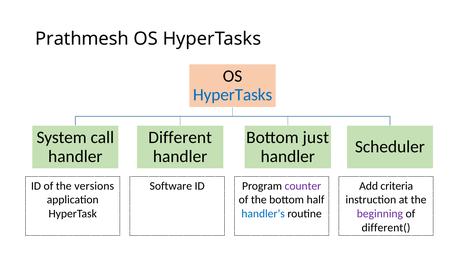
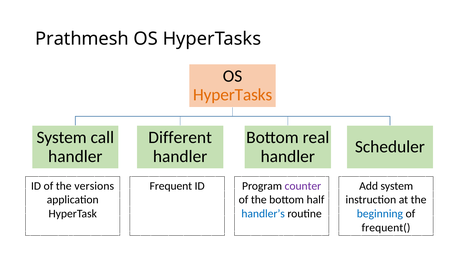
HyperTasks colour: blue -> orange (233, 95)
just: just -> real (316, 138)
Software: Software -> Frequent (171, 186)
Add criteria: criteria -> system (397, 186)
beginning colour: purple -> blue (380, 214)
different(: different( -> frequent( (386, 228)
